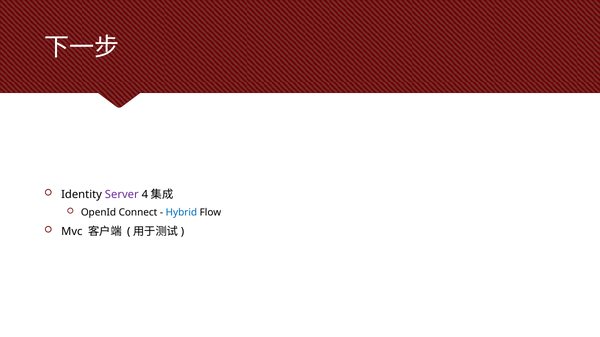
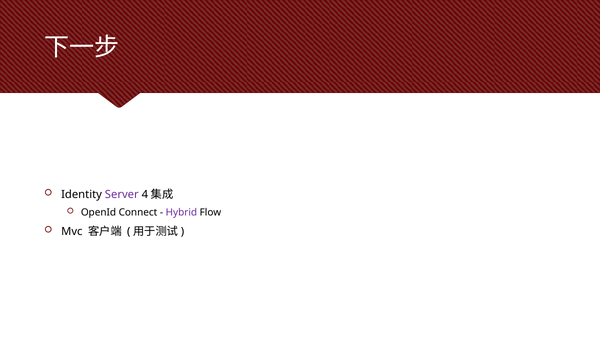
Hybrid colour: blue -> purple (181, 213)
